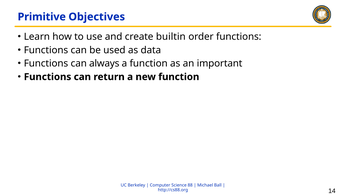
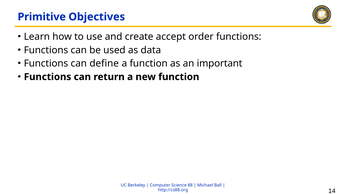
builtin: builtin -> accept (171, 37)
always: always -> define (104, 64)
